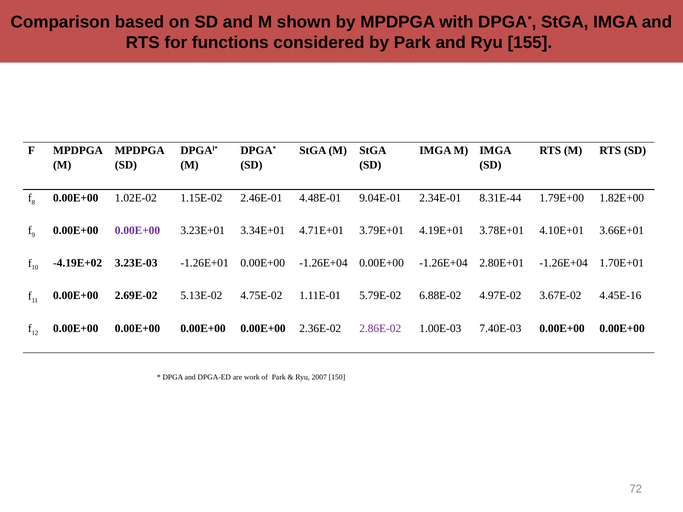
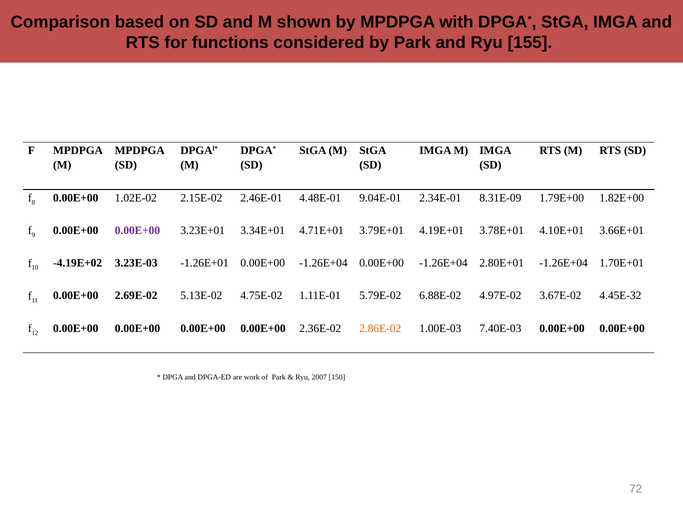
1.15E-02: 1.15E-02 -> 2.15E-02 (201, 198)
8.31E-44: 8.31E-44 -> 8.31E-09 (500, 198)
4.45E-16: 4.45E-16 -> 4.45E-32 (620, 296)
2.86E-02 colour: purple -> orange (380, 328)
